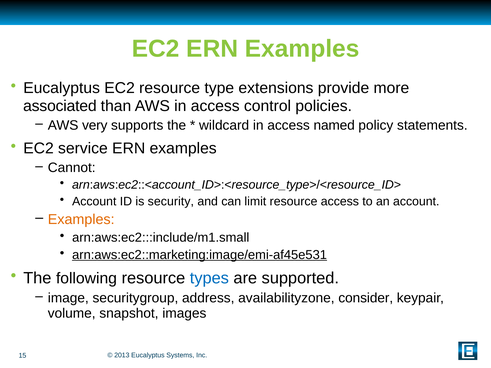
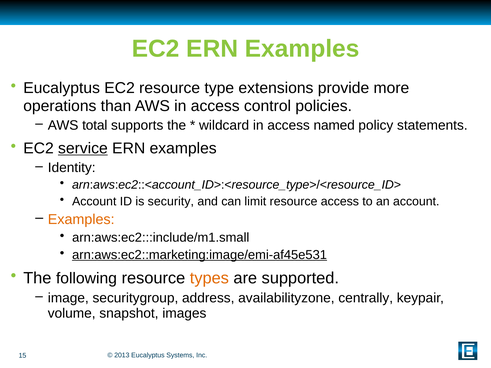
associated: associated -> operations (60, 106)
very: very -> total (95, 125)
service underline: none -> present (83, 148)
Cannot: Cannot -> Identity (72, 168)
types colour: blue -> orange (209, 278)
consider: consider -> centrally (366, 298)
